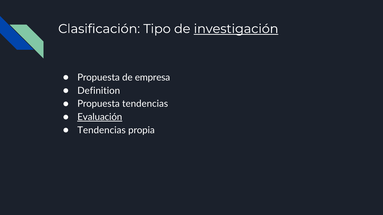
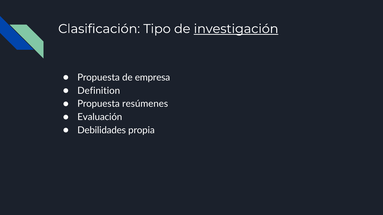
Propuesta tendencias: tendencias -> resúmenes (145, 104)
Evaluación underline: present -> none (100, 117)
Tendencias: Tendencias -> Debilidades (102, 130)
